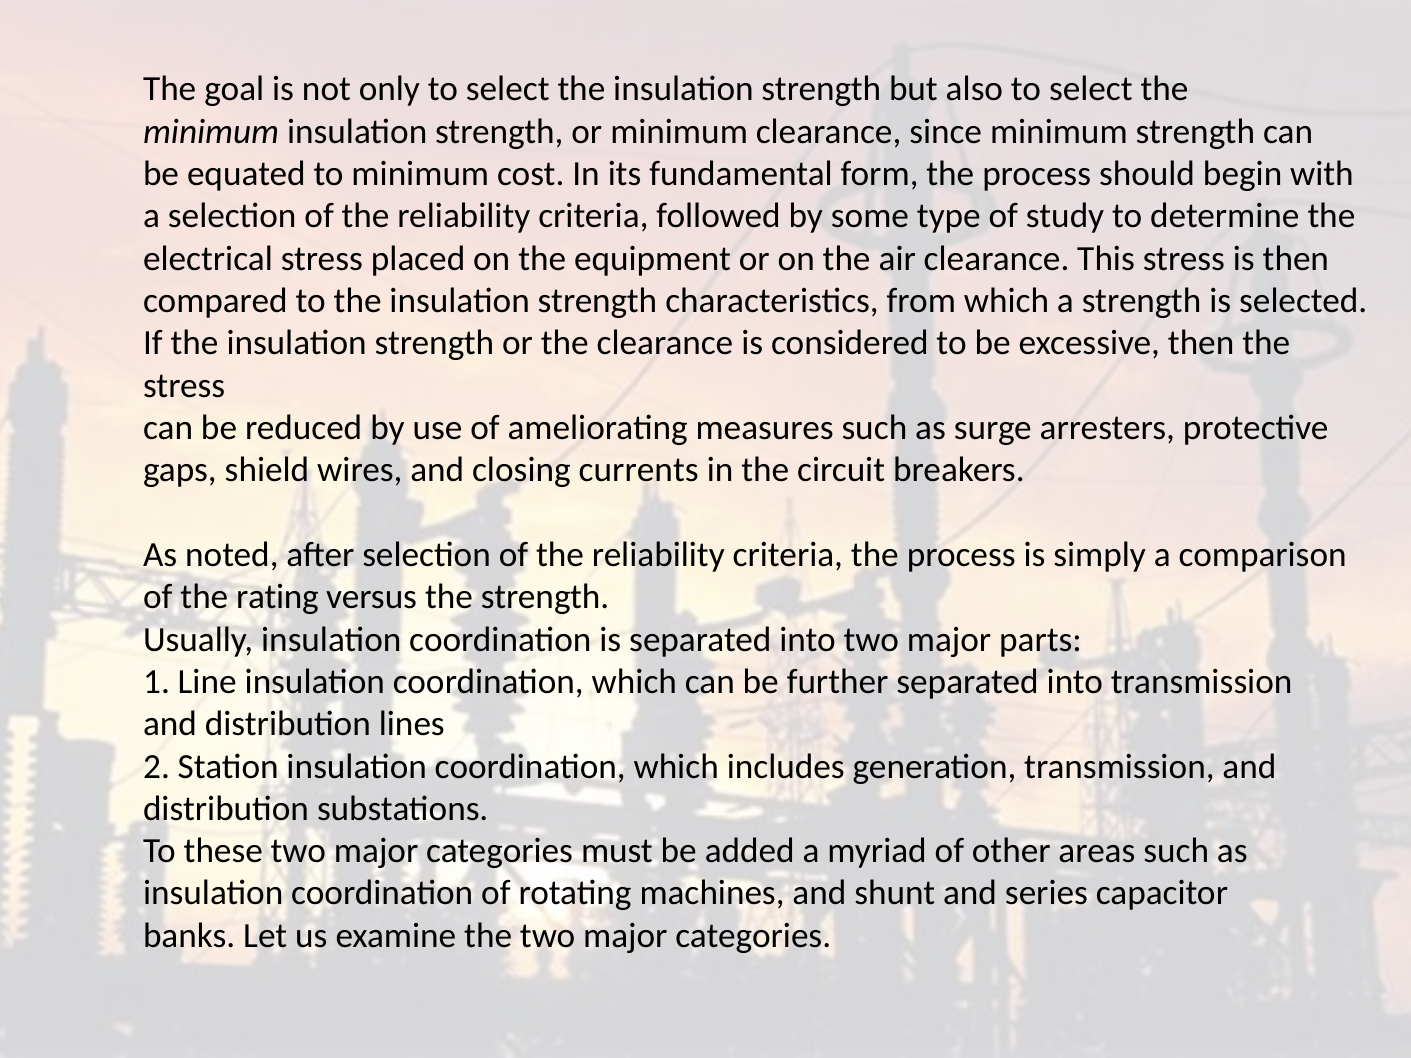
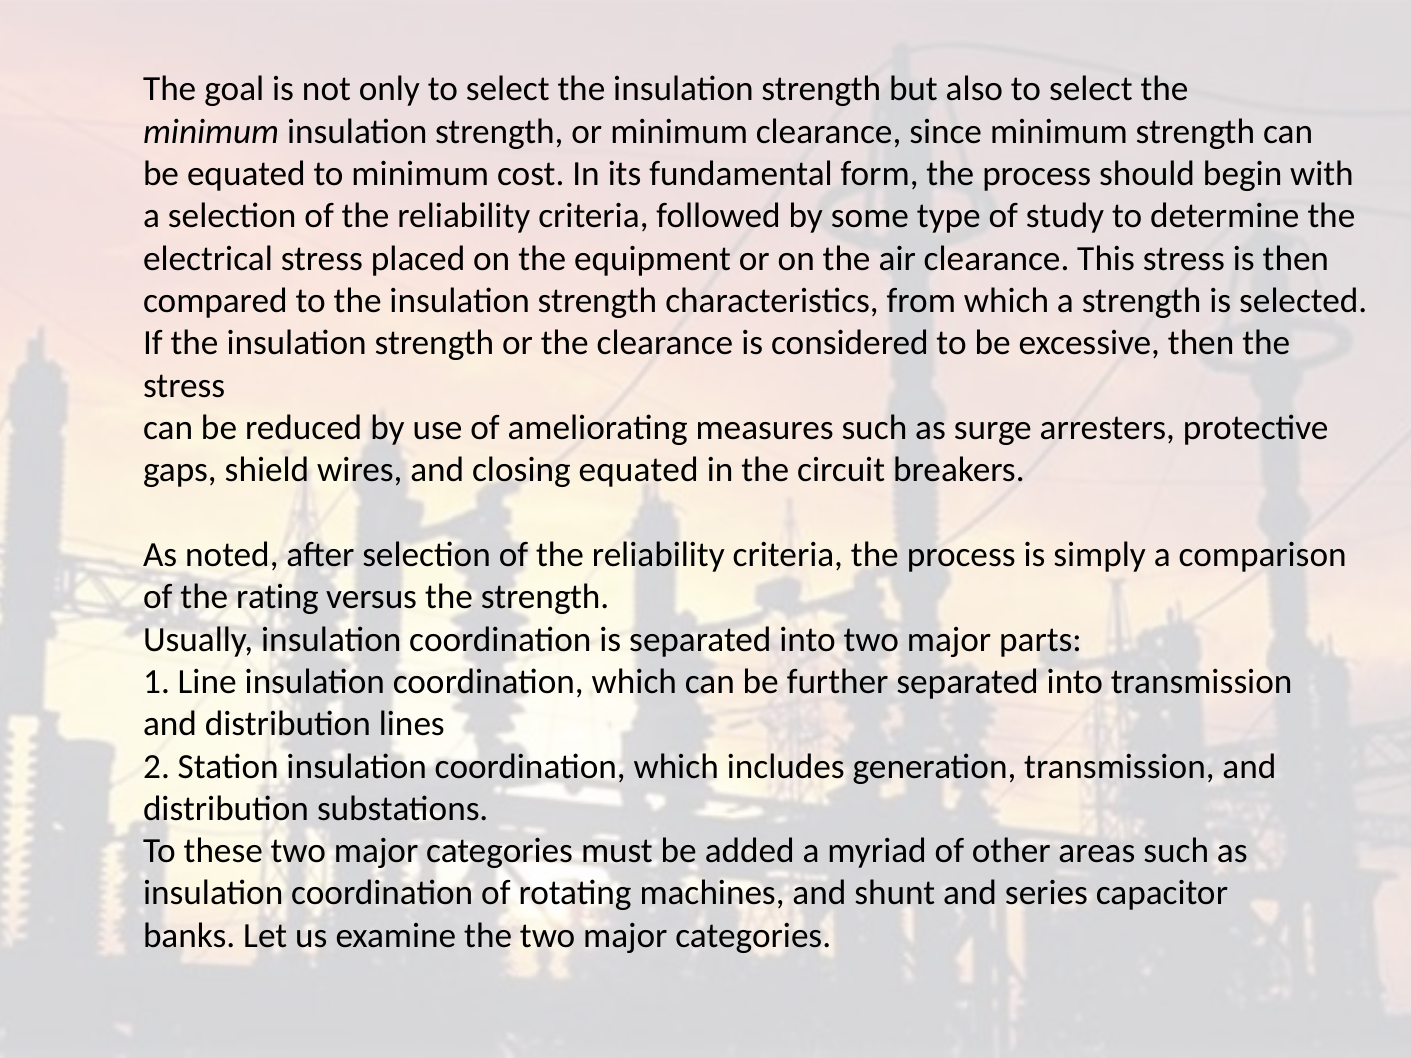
closing currents: currents -> equated (639, 470)
